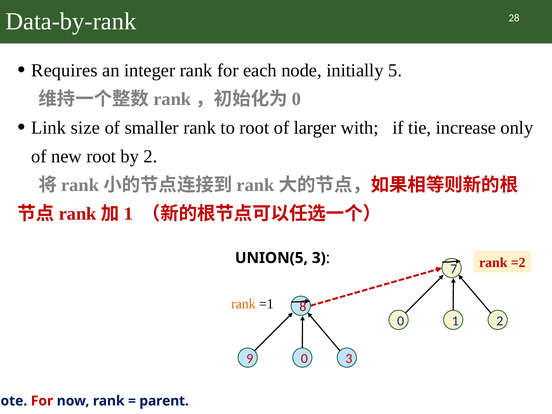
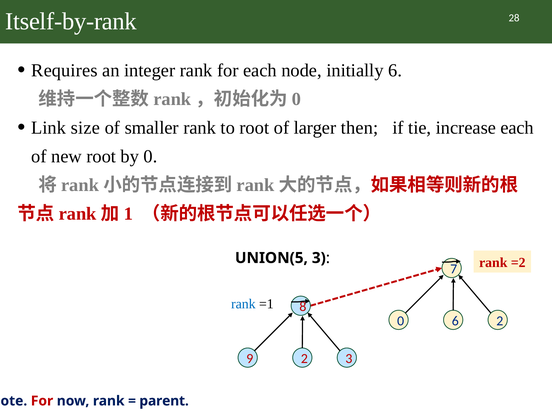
Data-by-rank: Data-by-rank -> Itself-by-rank (71, 22)
initially 5: 5 -> 6 (395, 70)
with: with -> then (360, 128)
increase only: only -> each (517, 128)
by 2: 2 -> 0 (150, 156)
rank colour: orange -> blue (243, 304)
0 1: 1 -> 6 (455, 321)
9 0: 0 -> 2 (304, 359)
